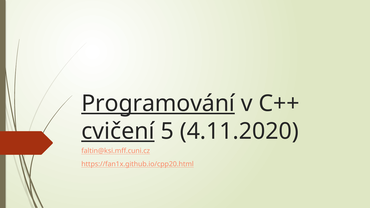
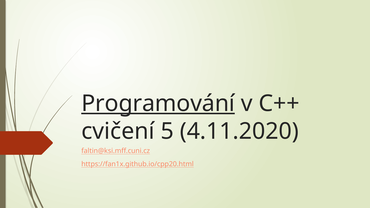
cvičení underline: present -> none (118, 131)
